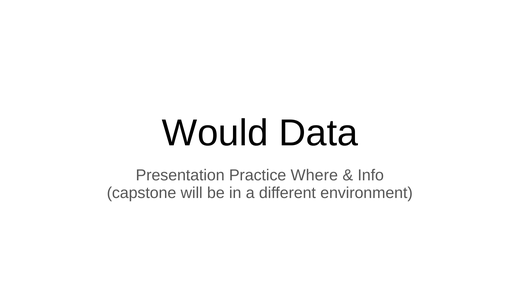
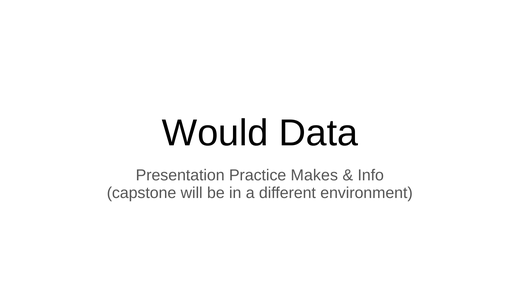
Where: Where -> Makes (314, 176)
